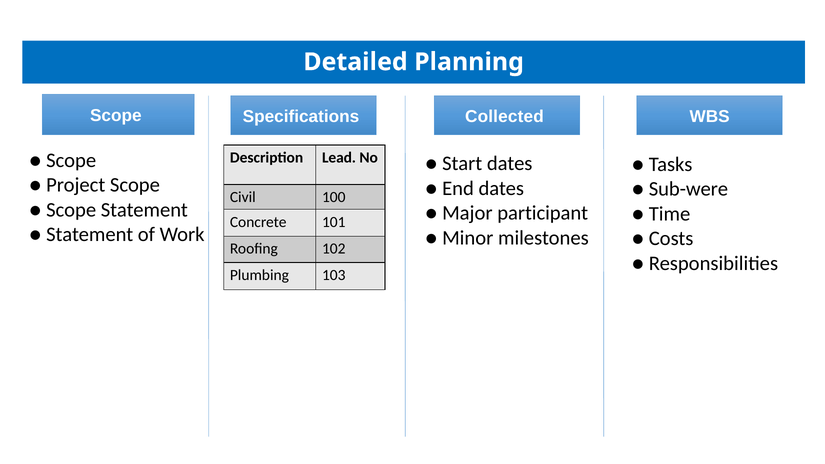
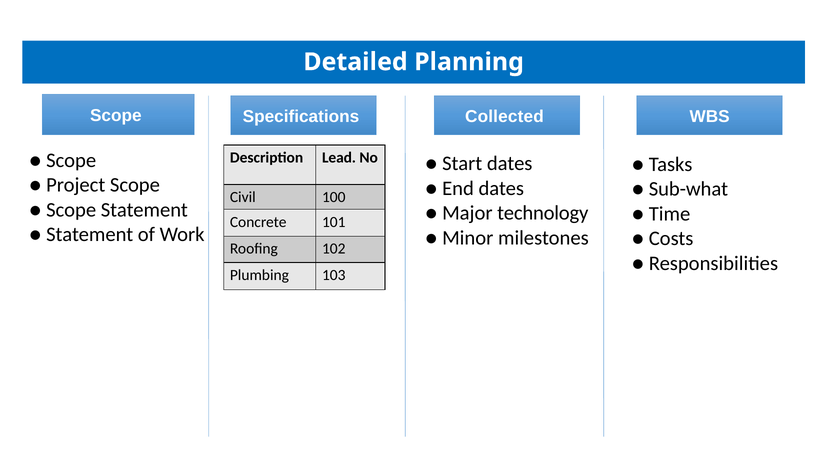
Sub-were: Sub-were -> Sub-what (688, 189)
participant: participant -> technology (543, 213)
